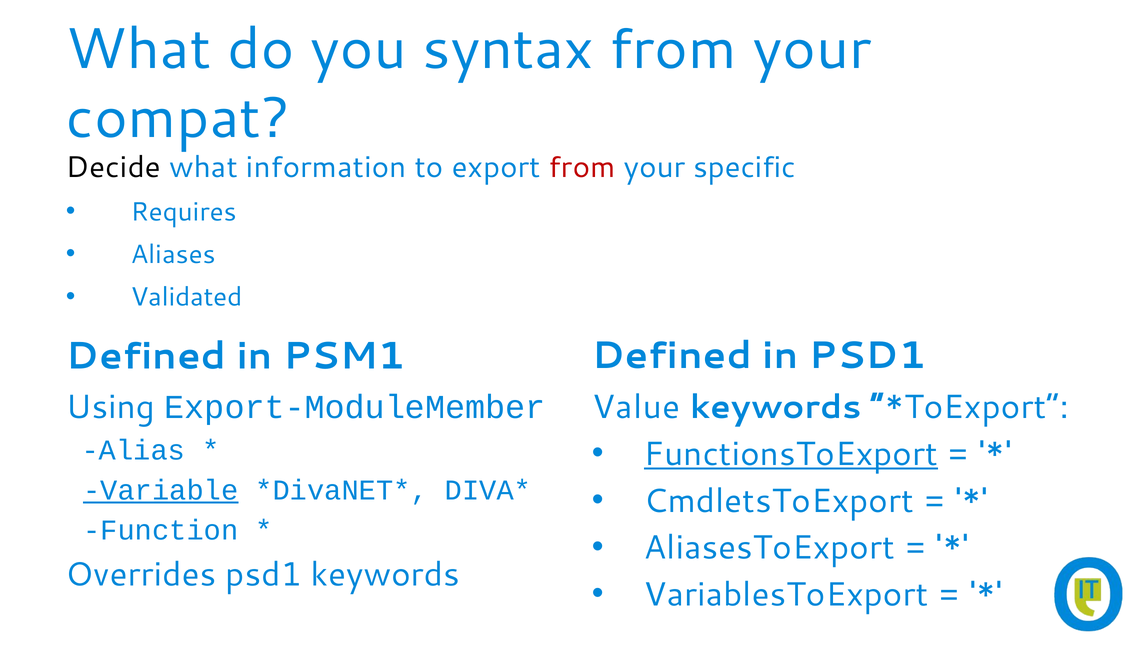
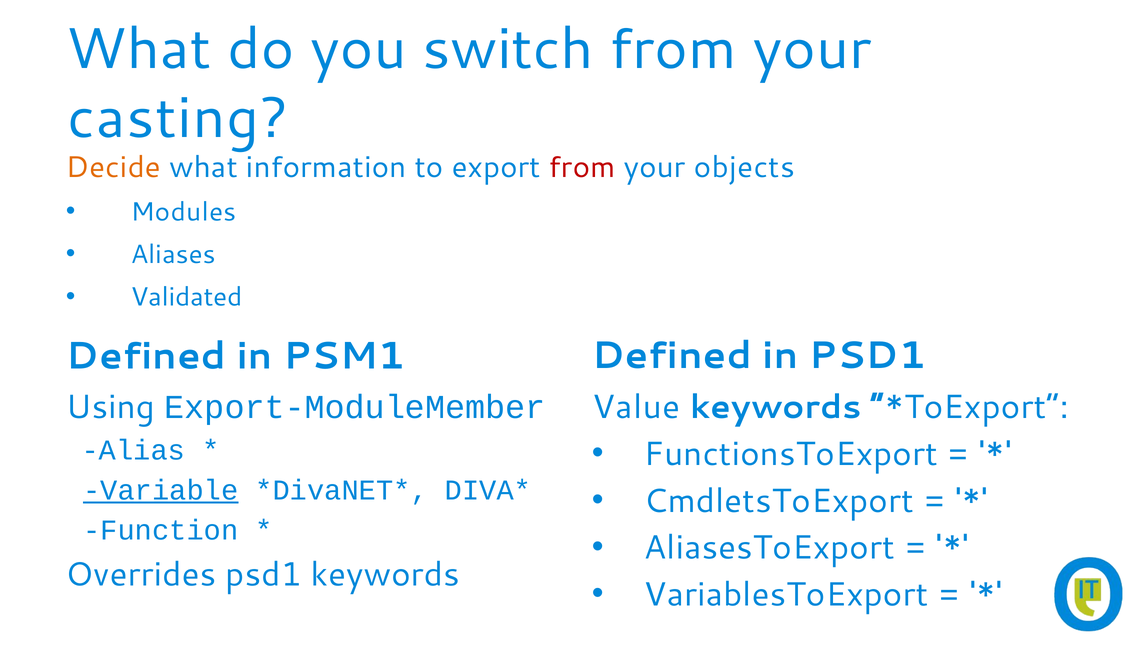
syntax: syntax -> switch (508, 49)
compat: compat -> casting (178, 118)
Decide colour: black -> orange (113, 168)
specific: specific -> objects (744, 168)
Requires: Requires -> Modules (183, 212)
FunctionsToExport underline: present -> none (791, 454)
